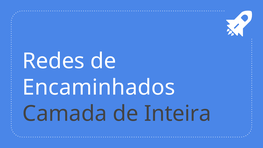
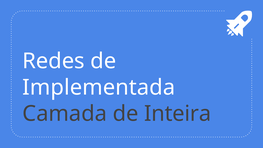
Encaminhados: Encaminhados -> Implementada (99, 87)
